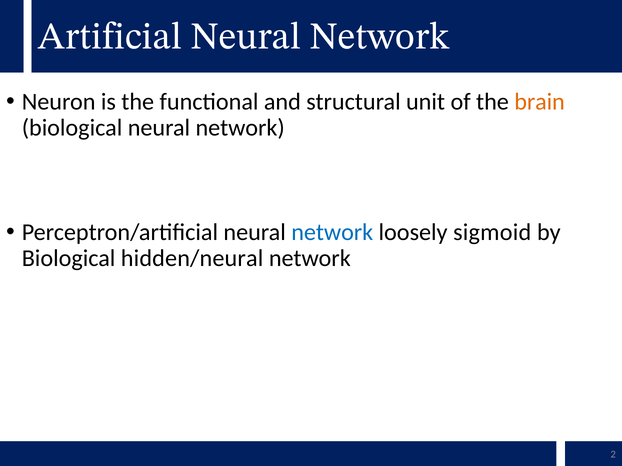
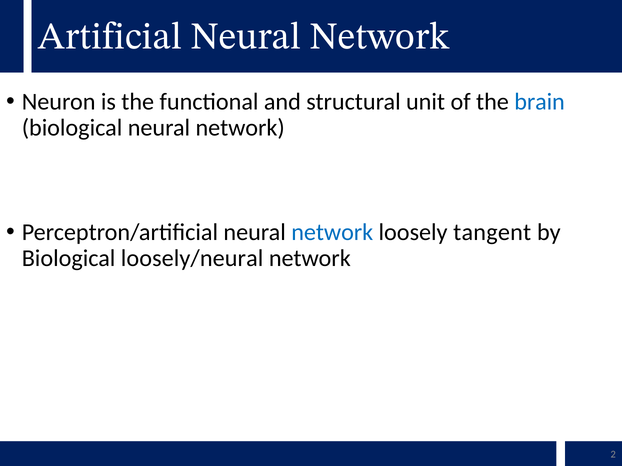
brain colour: orange -> blue (540, 102)
sigmoid: sigmoid -> tangent (492, 232)
hidden/neural: hidden/neural -> loosely/neural (192, 258)
